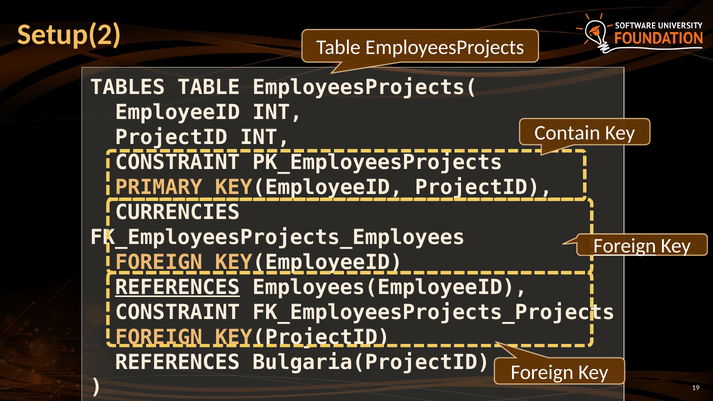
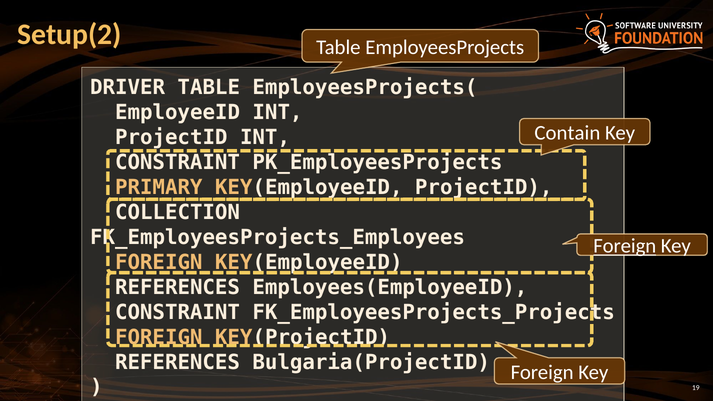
TABLES: TABLES -> DRIVER (128, 88)
CURRENCIES: CURRENCIES -> COLLECTION (178, 212)
REFERENCES underline: present -> none (178, 287)
